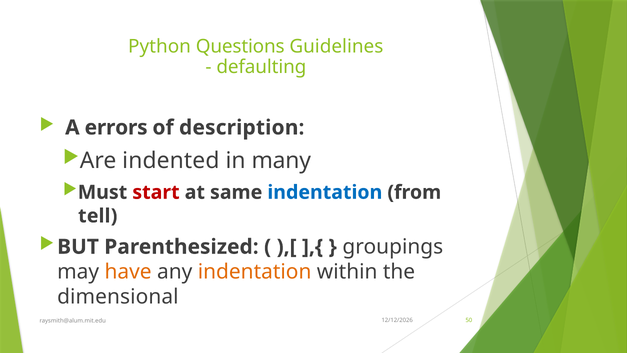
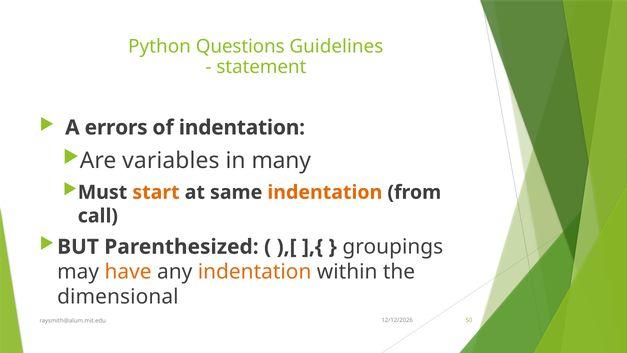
defaulting: defaulting -> statement (261, 67)
of description: description -> indentation (242, 127)
indented: indented -> variables (171, 160)
start colour: red -> orange (156, 192)
indentation colour: blue -> orange (325, 192)
tell: tell -> call (98, 216)
